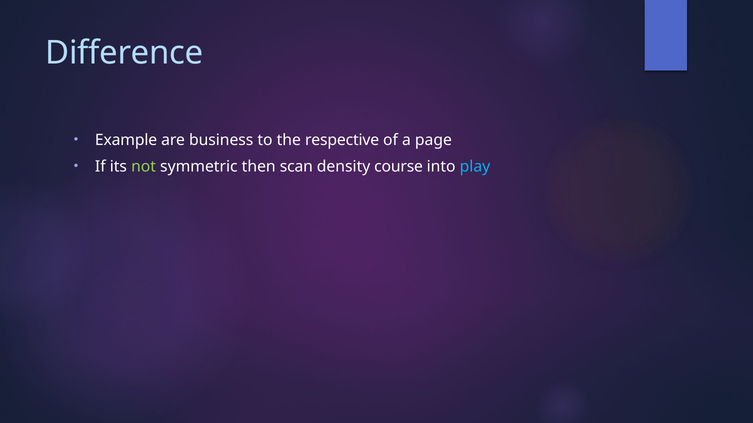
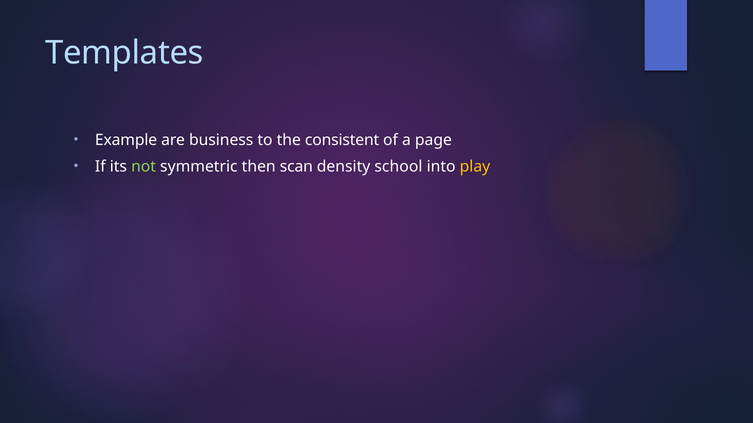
Difference: Difference -> Templates (124, 53)
respective: respective -> consistent (342, 140)
course: course -> school (398, 167)
play colour: light blue -> yellow (475, 167)
